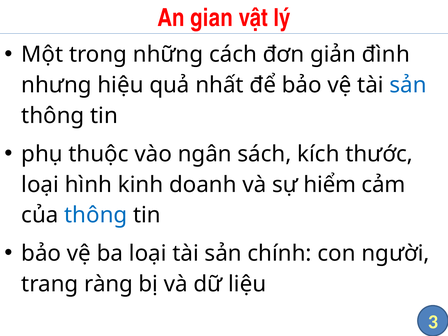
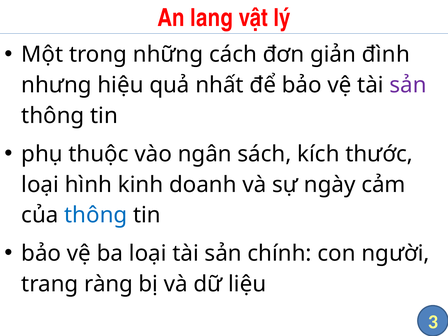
gian: gian -> lang (212, 18)
sản colour: blue -> purple (408, 85)
hiểm: hiểm -> ngày (330, 185)
